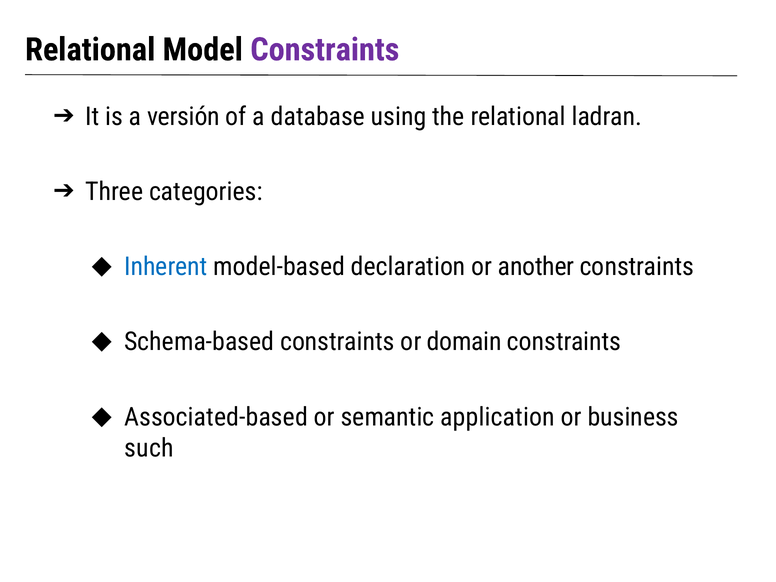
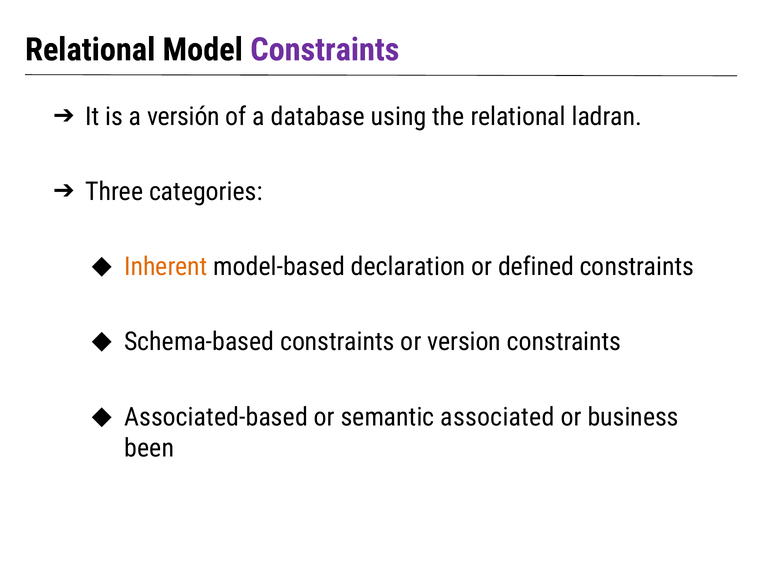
Inherent colour: blue -> orange (166, 267)
another: another -> defined (536, 267)
domain: domain -> version (464, 342)
application: application -> associated (497, 417)
such: such -> been (149, 448)
